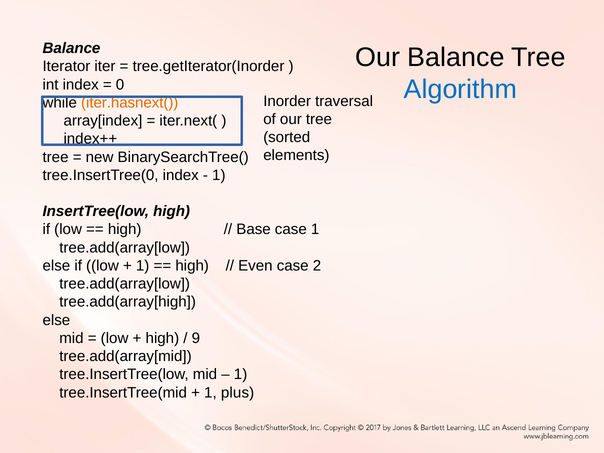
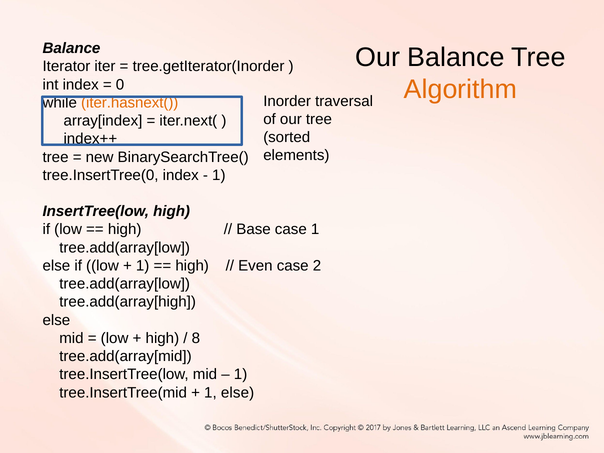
Algorithm colour: blue -> orange (460, 89)
9: 9 -> 8 (196, 338)
1 plus: plus -> else (238, 393)
